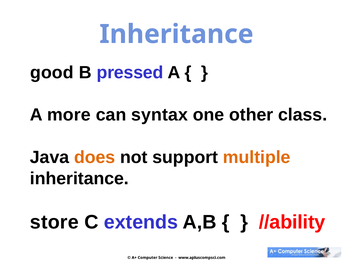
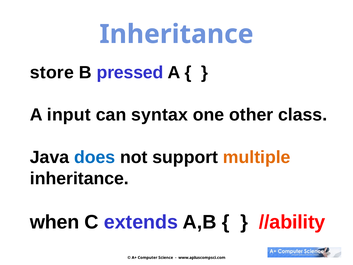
good: good -> store (52, 72)
more: more -> input (69, 115)
does colour: orange -> blue (95, 157)
store: store -> when (55, 222)
